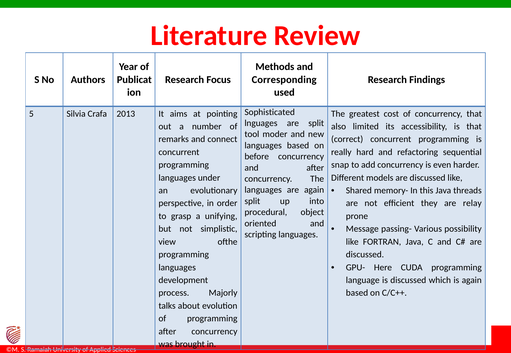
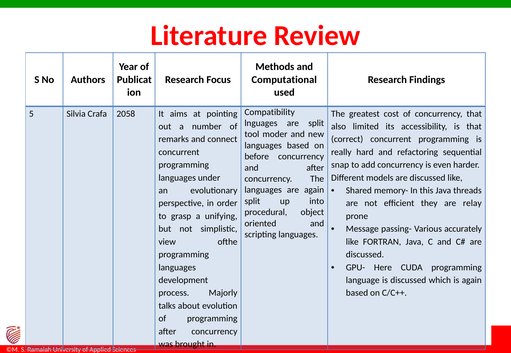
Corresponding: Corresponding -> Computational (284, 80)
Sophisticated: Sophisticated -> Compatibility (270, 112)
2013: 2013 -> 2058 (126, 114)
possibility: possibility -> accurately (463, 229)
